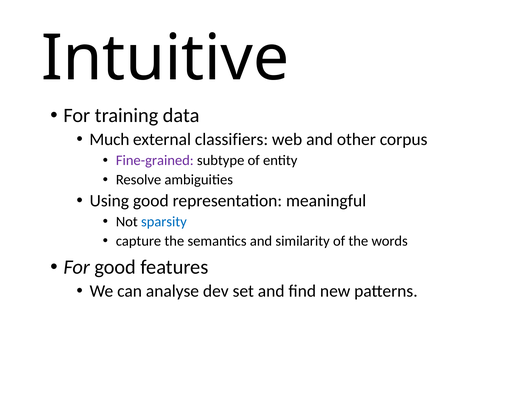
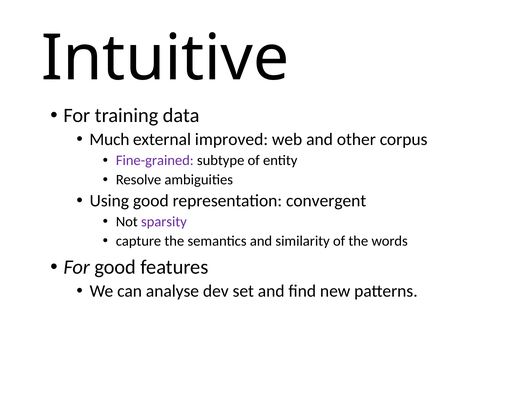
classifiers: classifiers -> improved (231, 140)
meaningful: meaningful -> convergent (326, 201)
sparsity colour: blue -> purple (164, 222)
